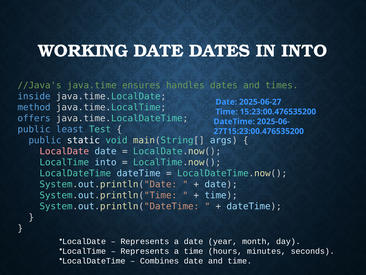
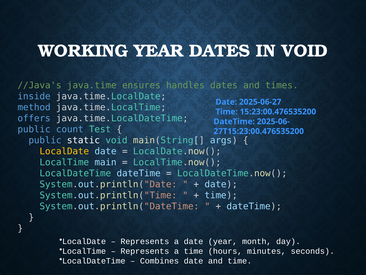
WORKING DATE: DATE -> YEAR (159, 51)
IN INTO: INTO -> VOID (304, 51)
least: least -> count (70, 129)
LocalDate colour: pink -> yellow (64, 151)
LocalTime into: into -> main (106, 162)
